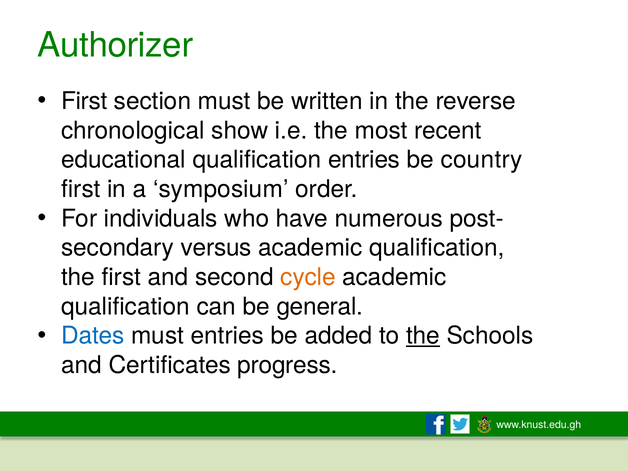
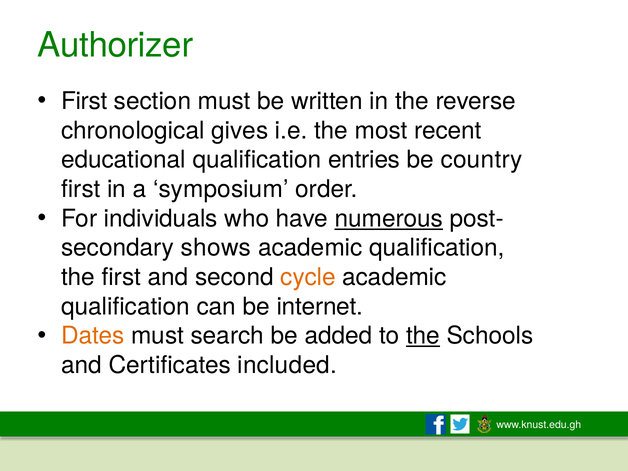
show: show -> gives (240, 131)
numerous underline: none -> present (389, 219)
versus: versus -> shows (216, 248)
general: general -> internet (320, 307)
Dates colour: blue -> orange (93, 336)
must entries: entries -> search (227, 336)
progress: progress -> included (287, 365)
